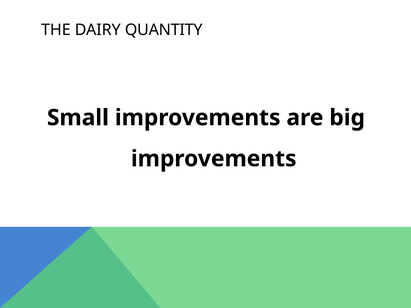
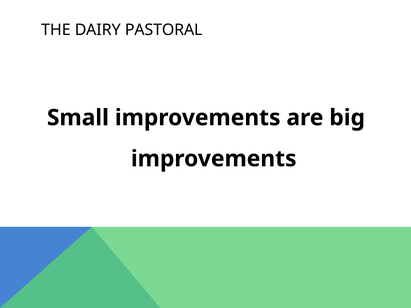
QUANTITY: QUANTITY -> PASTORAL (164, 30)
